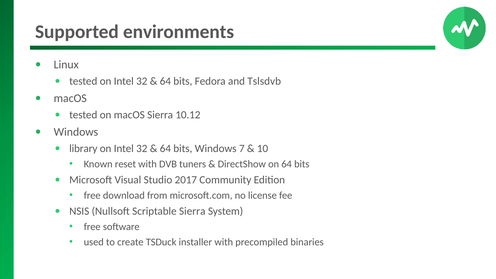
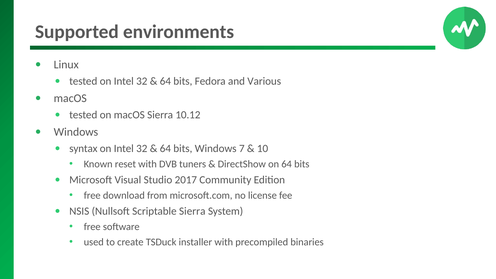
Tslsdvb: Tslsdvb -> Various (264, 81)
library: library -> syntax (83, 149)
